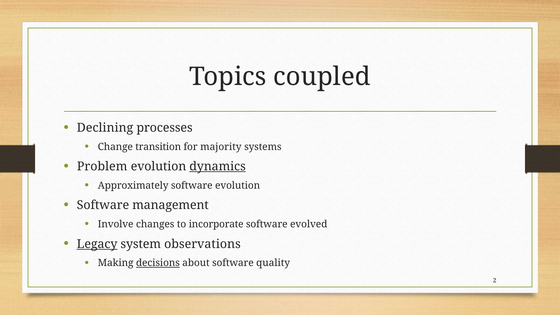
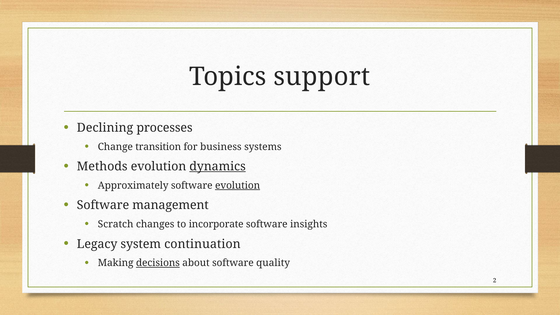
coupled: coupled -> support (322, 77)
majority: majority -> business (221, 147)
Problem: Problem -> Methods (102, 167)
evolution underline: none -> present (238, 185)
Involve: Involve -> Scratch (116, 224)
evolved: evolved -> insights (309, 224)
Legacy underline: present -> none (97, 244)
observations: observations -> continuation (202, 244)
